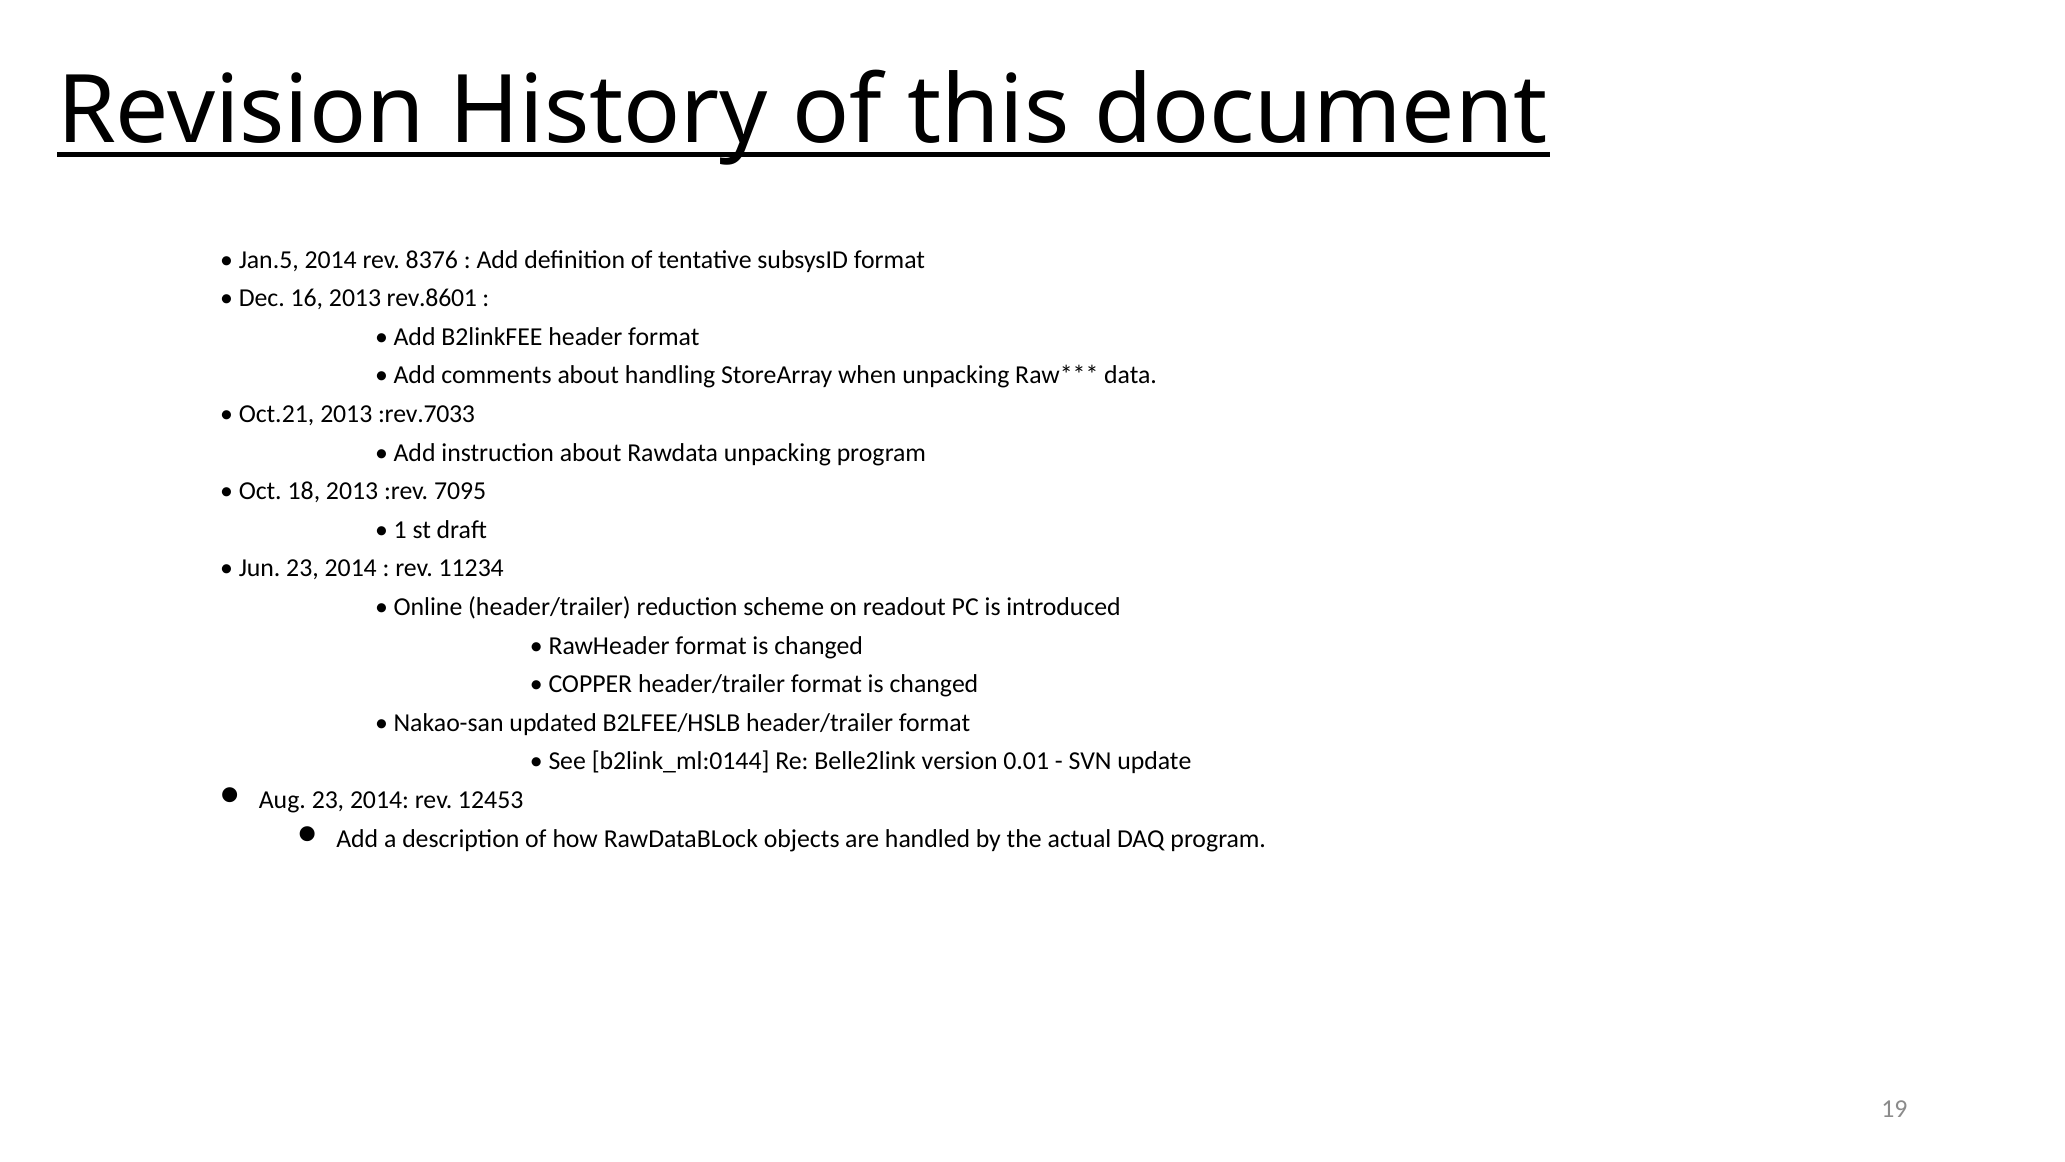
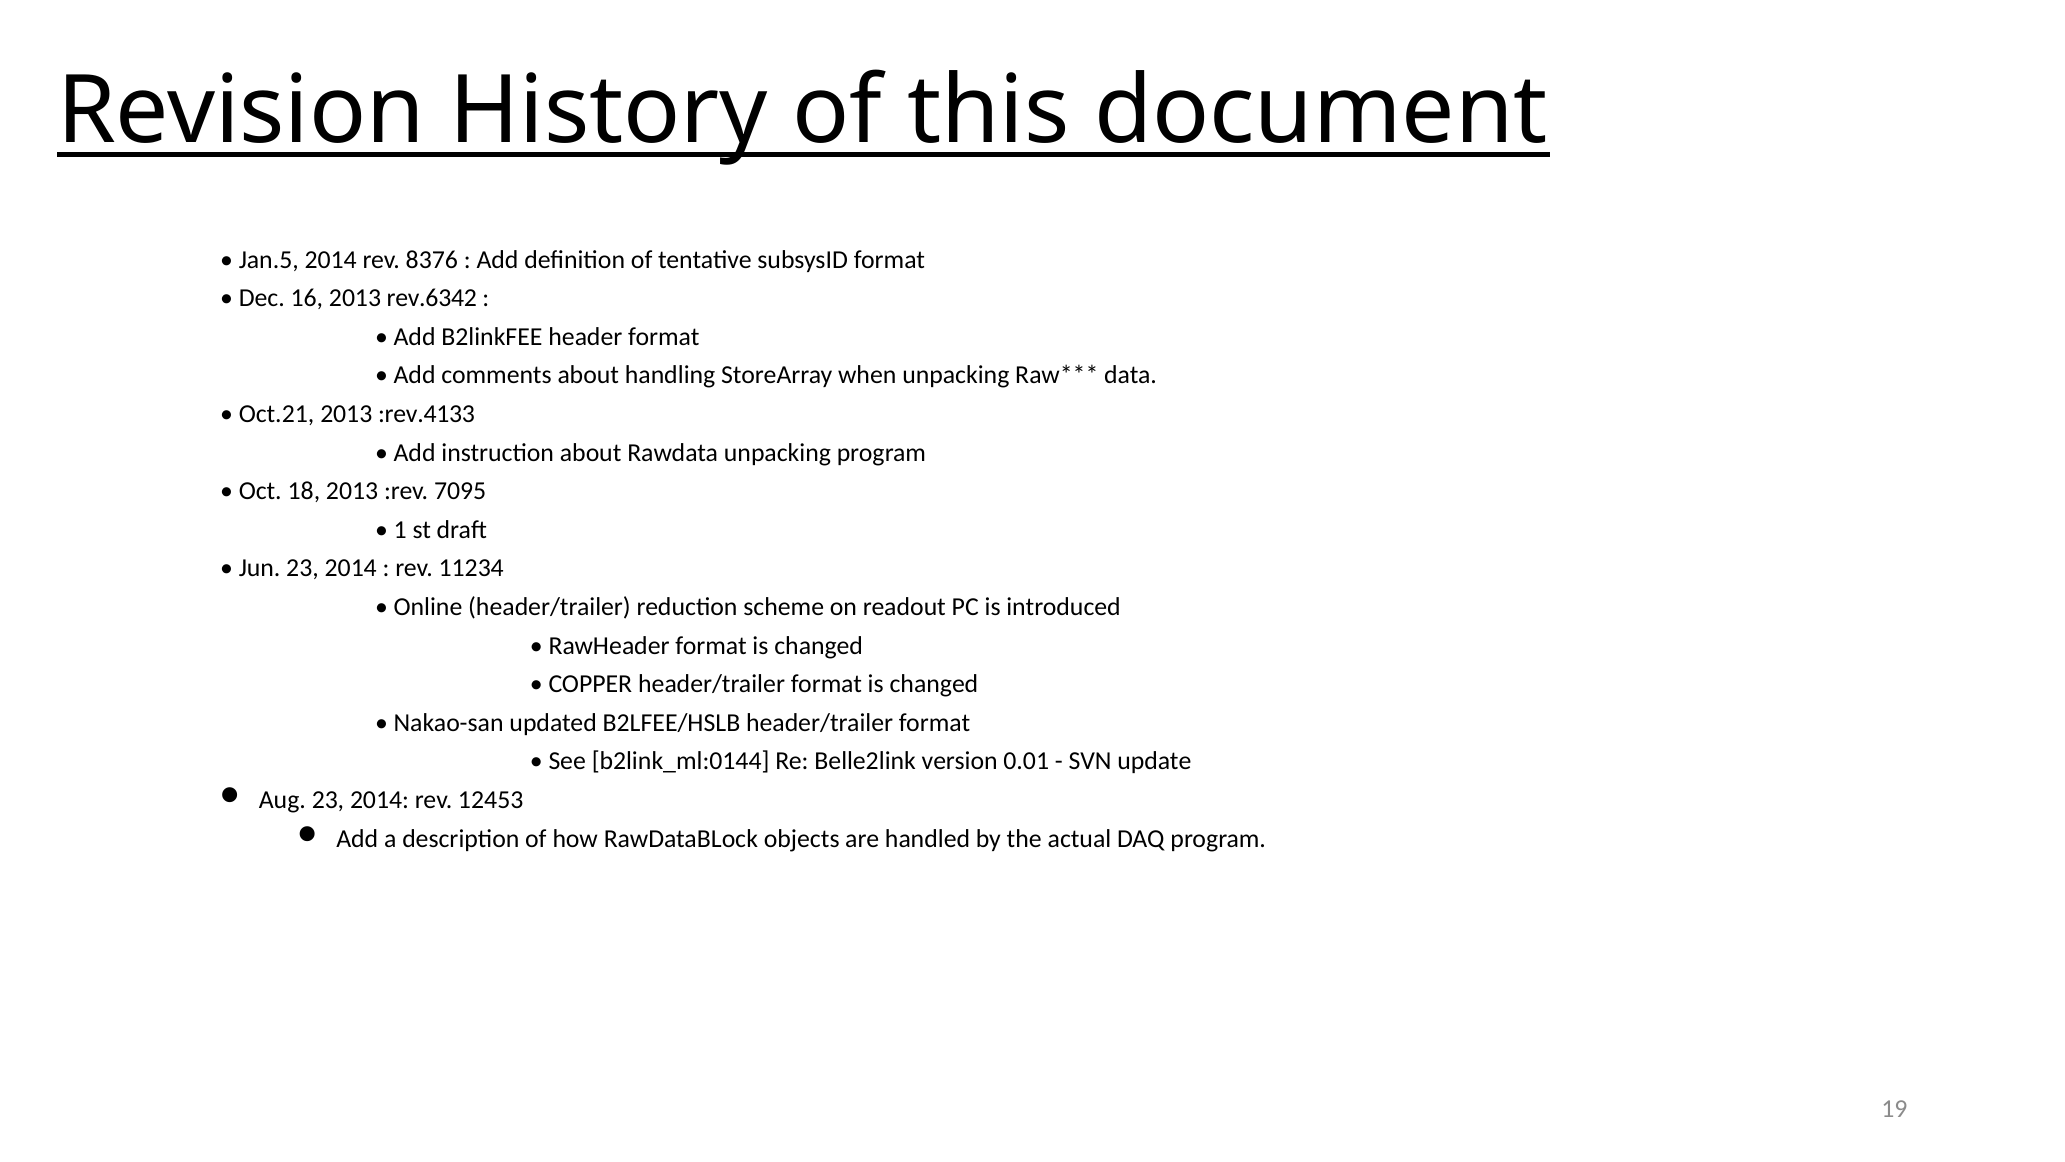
rev.8601: rev.8601 -> rev.6342 (432, 298)
:rev.7033: :rev.7033 -> :rev.4133 (427, 414)
